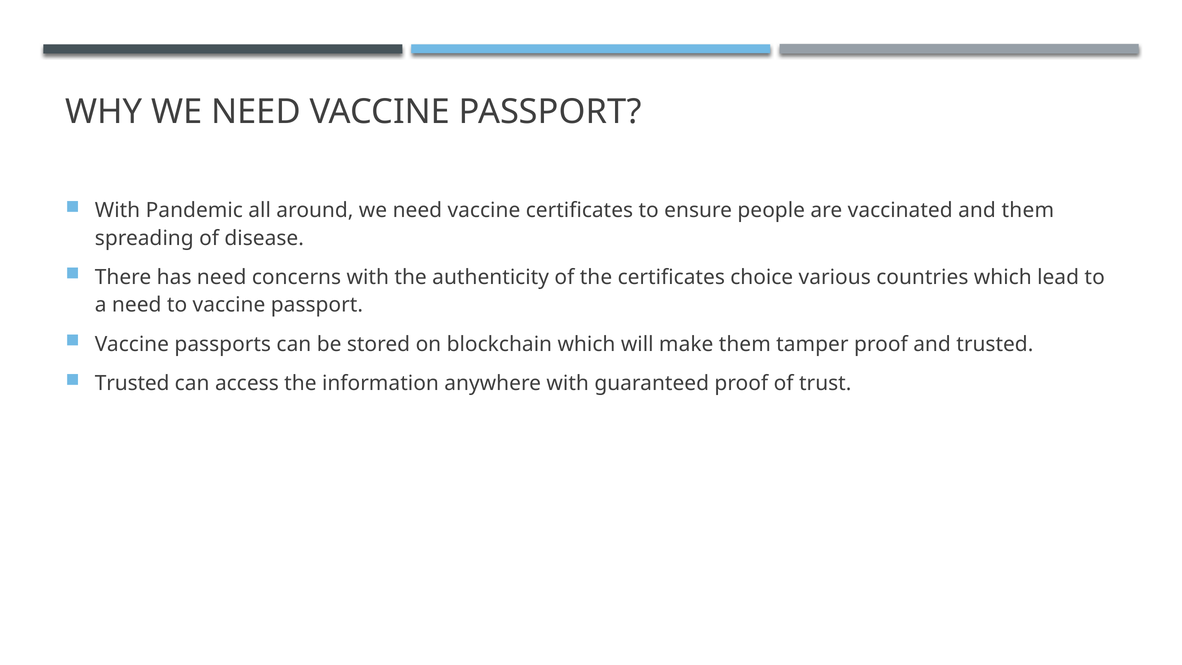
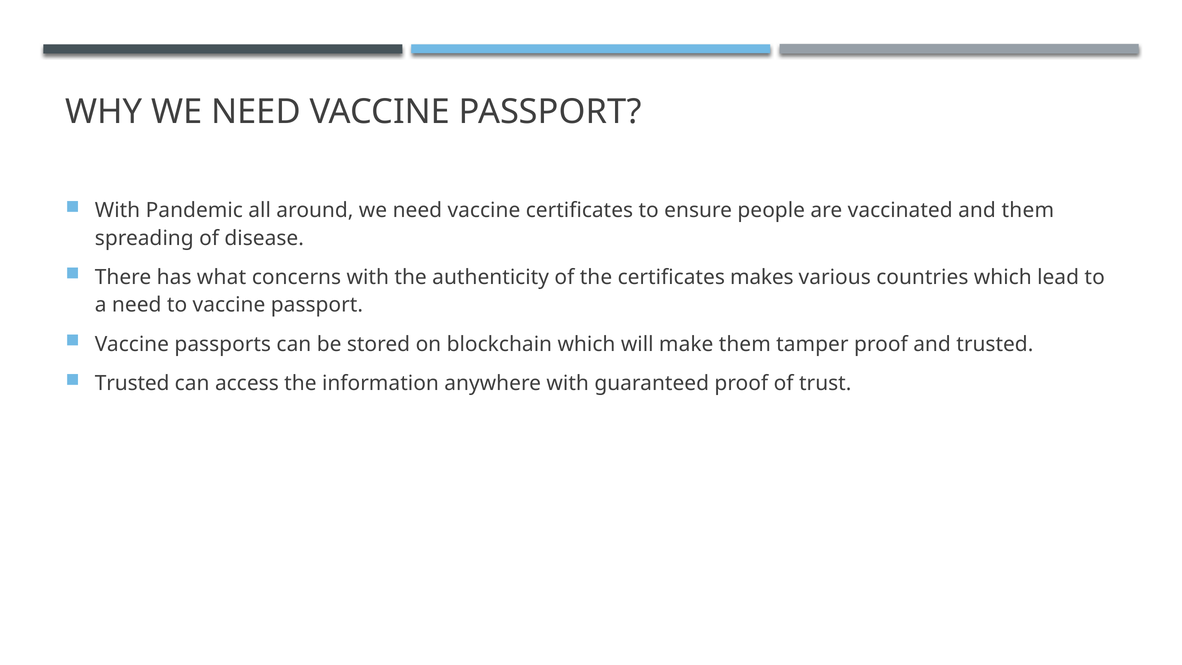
has need: need -> what (222, 277)
choice: choice -> makes (762, 277)
